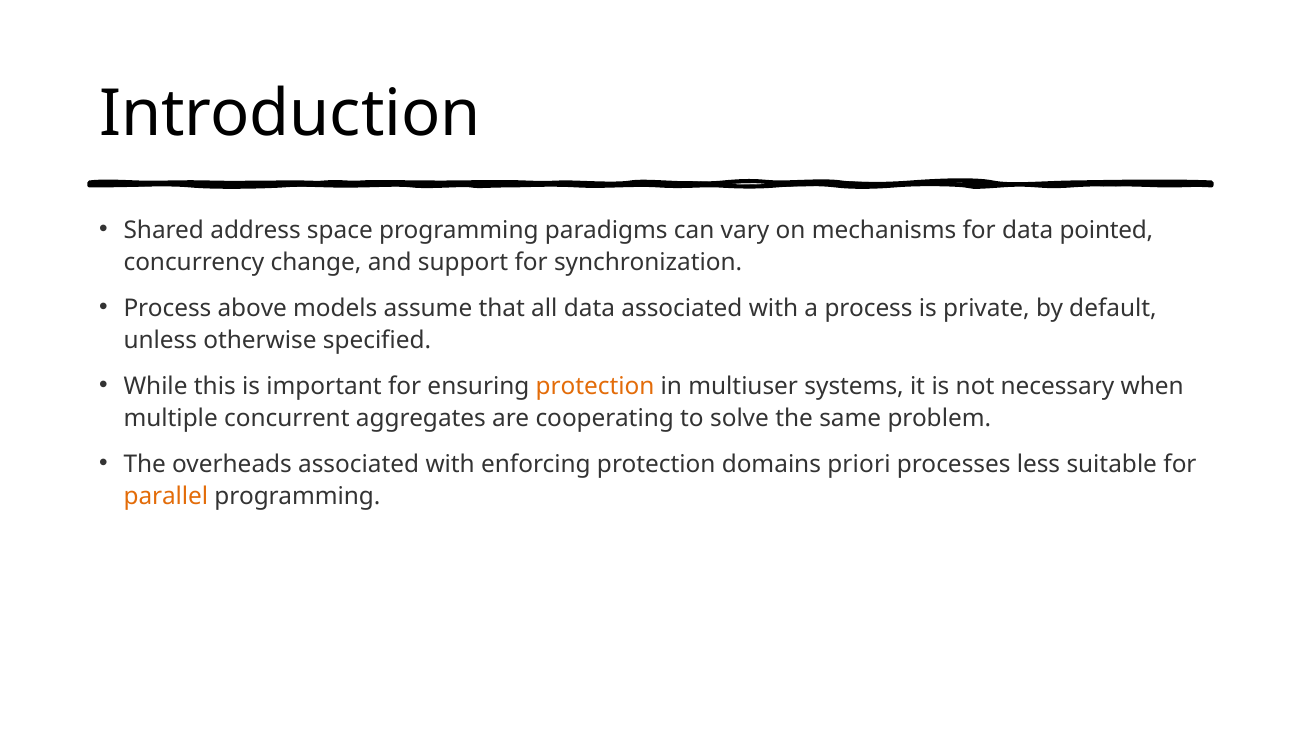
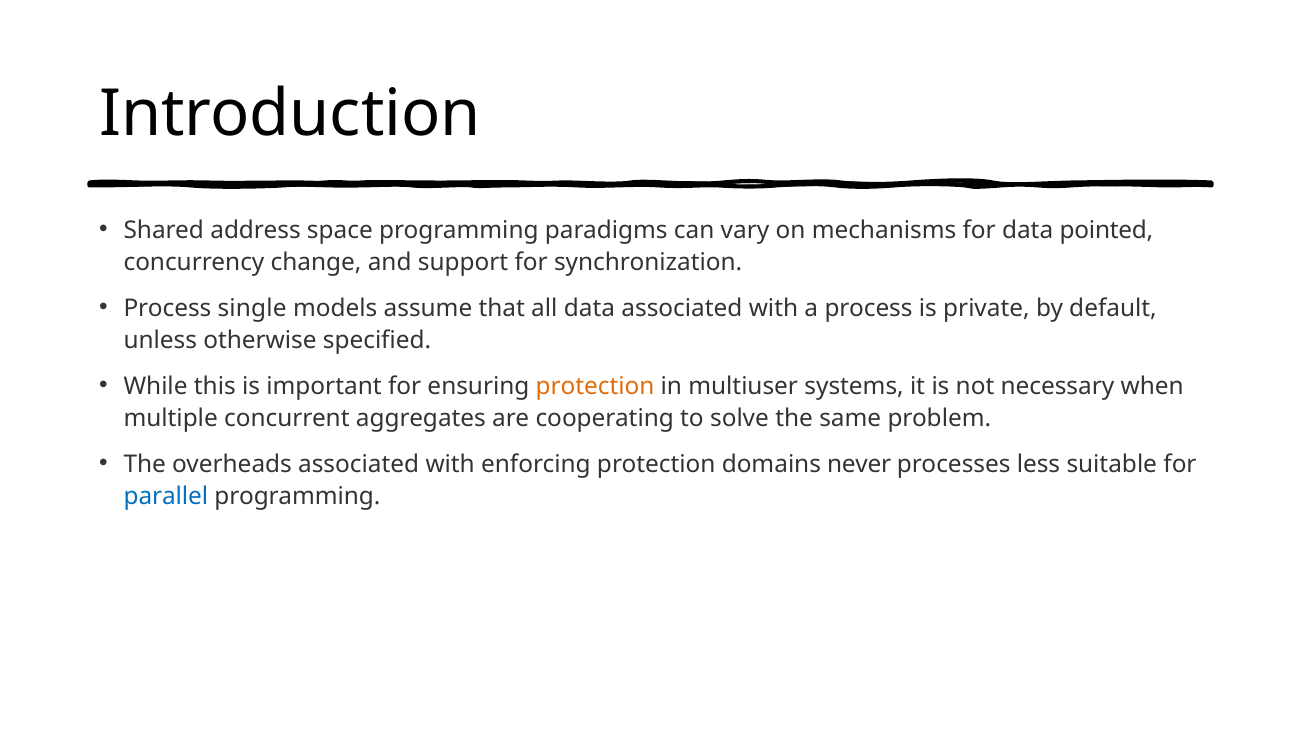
above: above -> single (252, 308)
priori: priori -> never (859, 464)
parallel colour: orange -> blue (166, 496)
